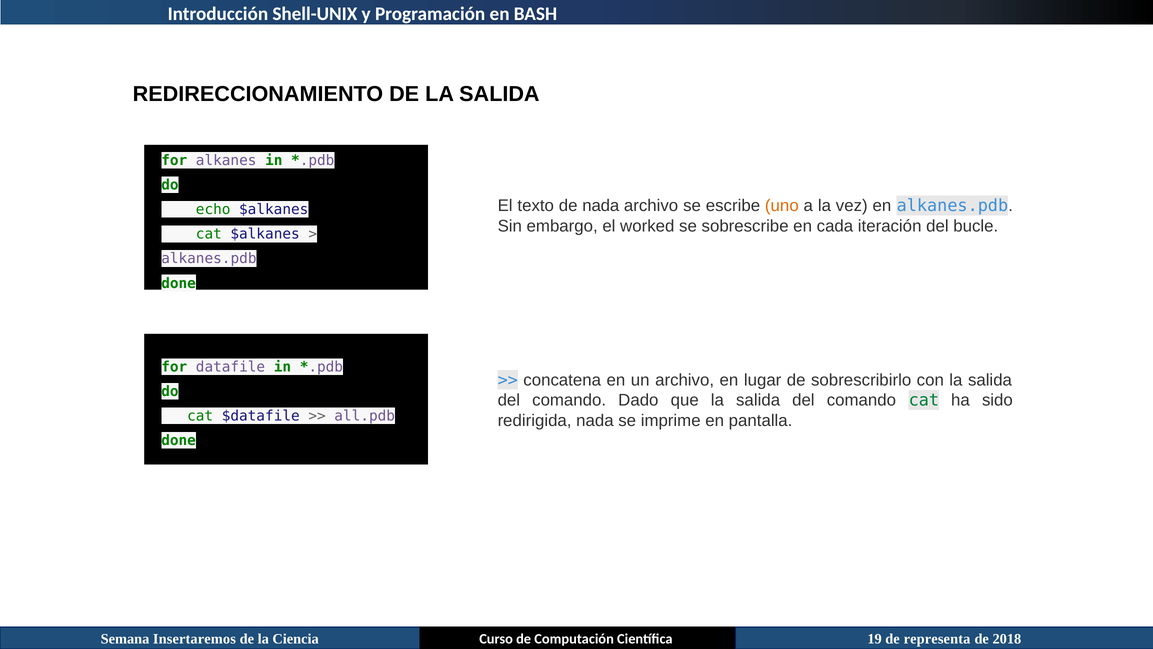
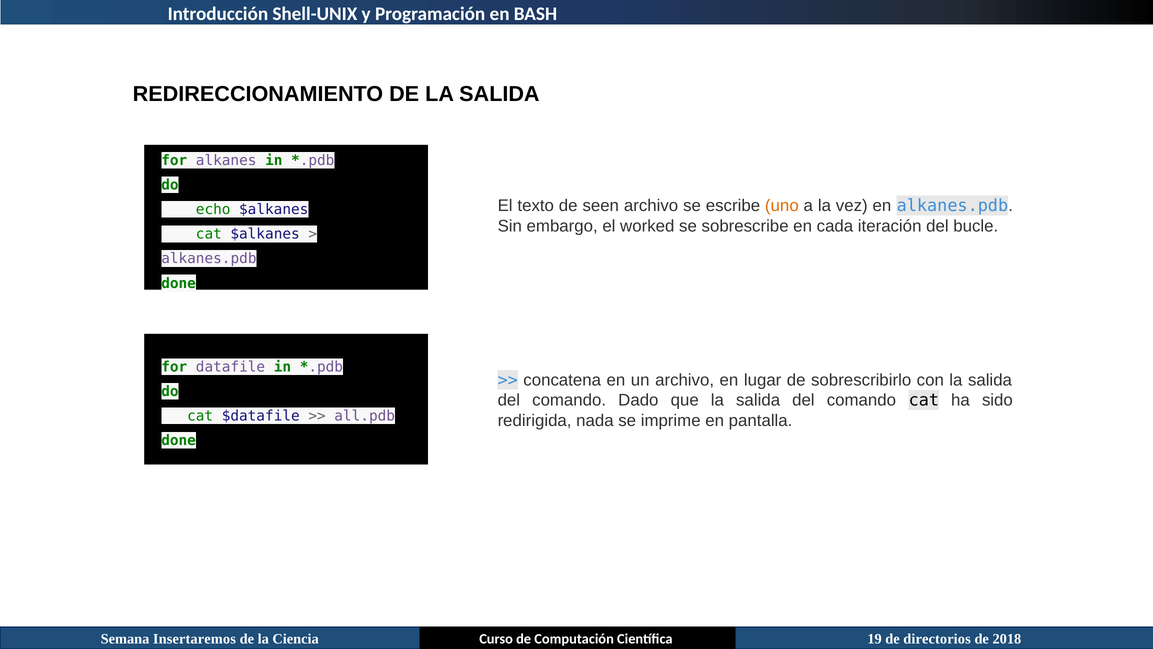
de nada: nada -> seen (601, 206)
cat colour: green -> black (924, 400)
representa: representa -> directorios (937, 638)
